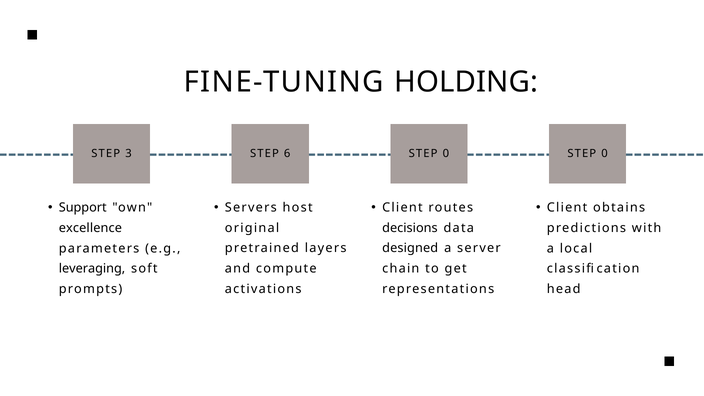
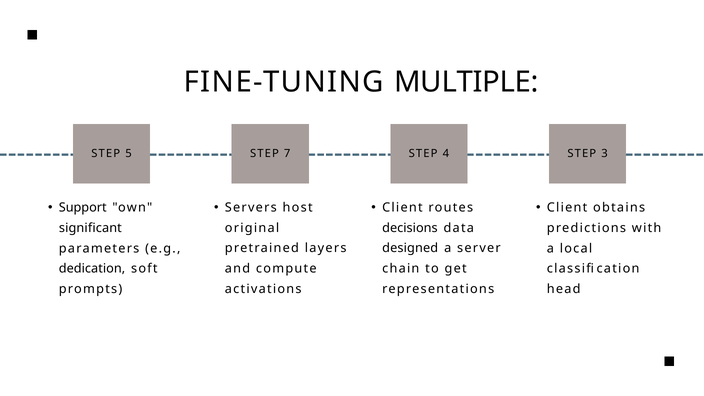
HOLDING: HOLDING -> MULTIPLE (466, 82)
3: 3 -> 5 (128, 154)
6: 6 -> 7 (287, 154)
0: 0 -> 4 (446, 154)
0: 0 -> 3 (605, 154)
excellence: excellence -> significant (90, 228)
leveraging: leveraging -> dedication (92, 269)
